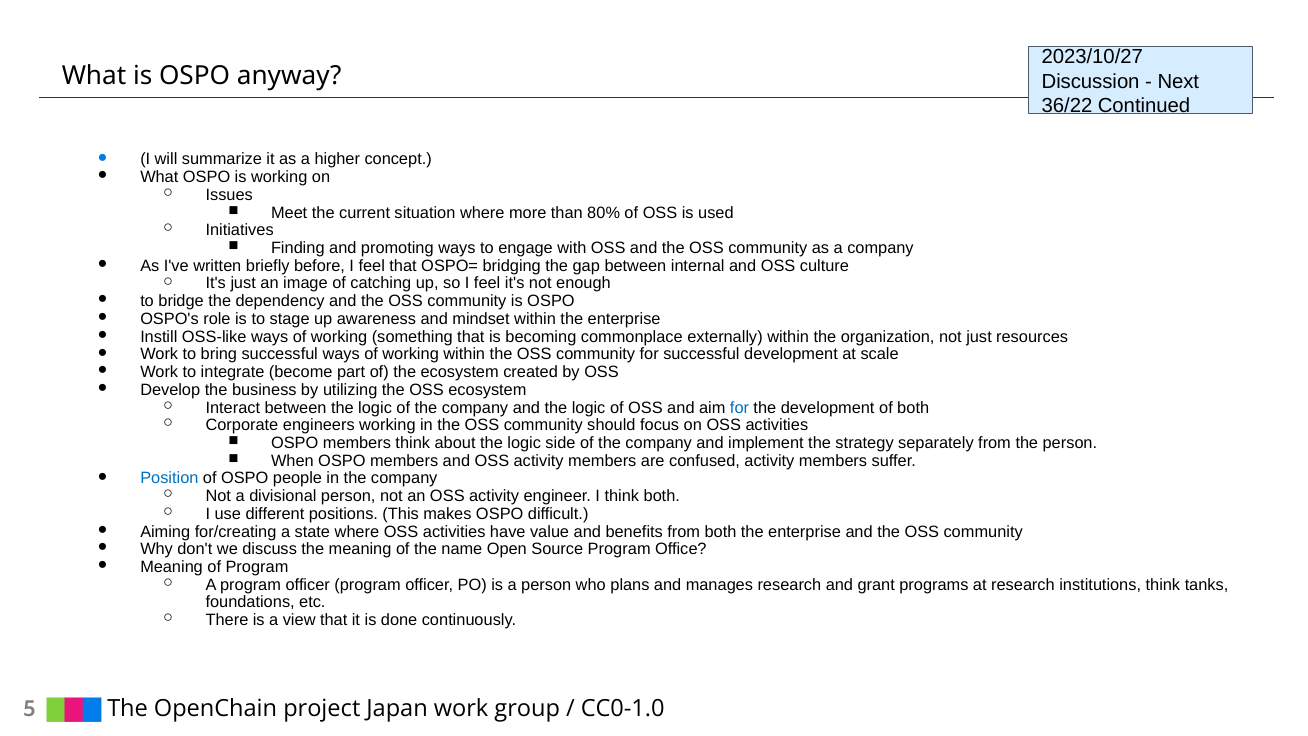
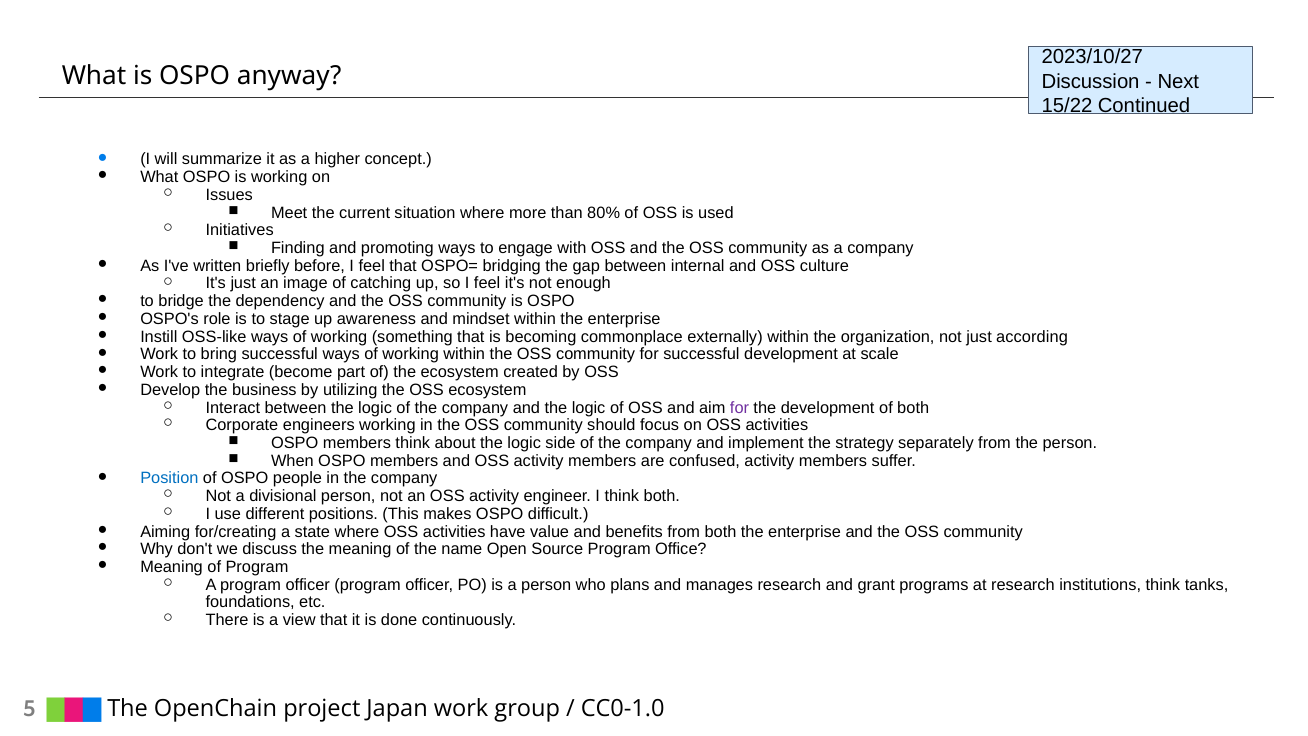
36/22: 36/22 -> 15/22 (1067, 106)
resources: resources -> according (1032, 337)
for colour: blue -> purple (740, 407)
